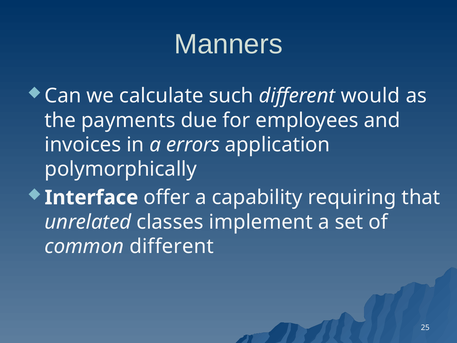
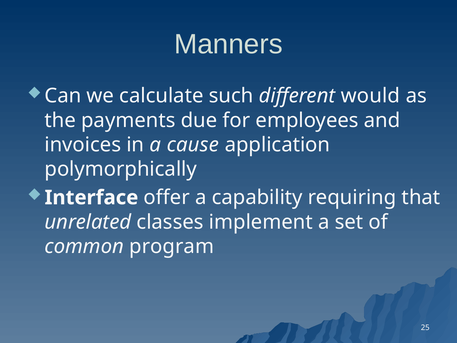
errors: errors -> cause (193, 145)
common different: different -> program (172, 246)
